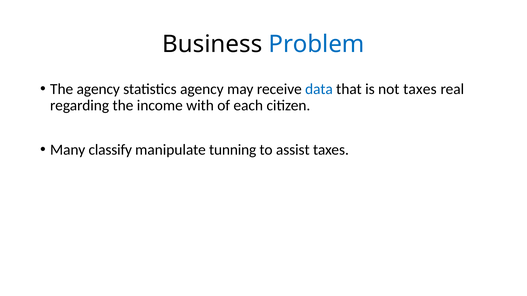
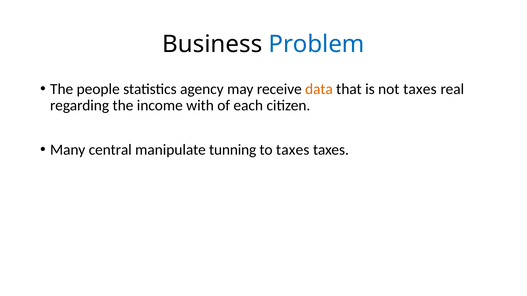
The agency: agency -> people (98, 89)
data colour: blue -> orange (319, 89)
classify: classify -> central (110, 150)
to assist: assist -> taxes (293, 150)
